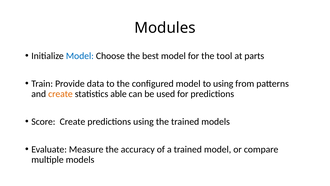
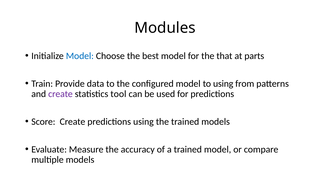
tool: tool -> that (224, 56)
create colour: orange -> purple (60, 94)
able: able -> tool (118, 94)
